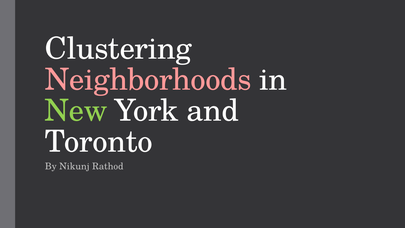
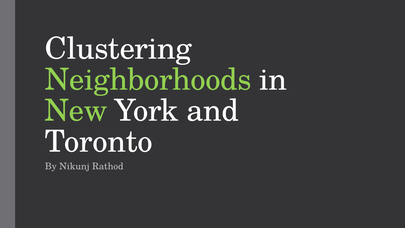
Neighborhoods colour: pink -> light green (148, 80)
